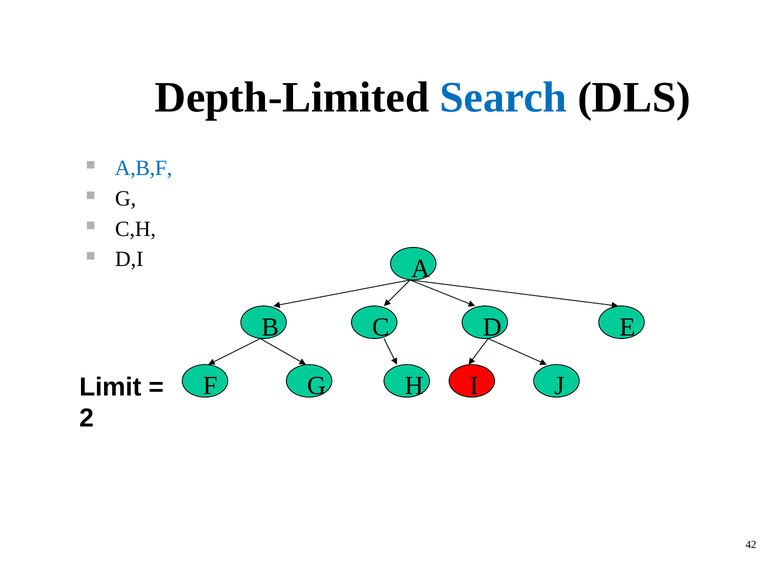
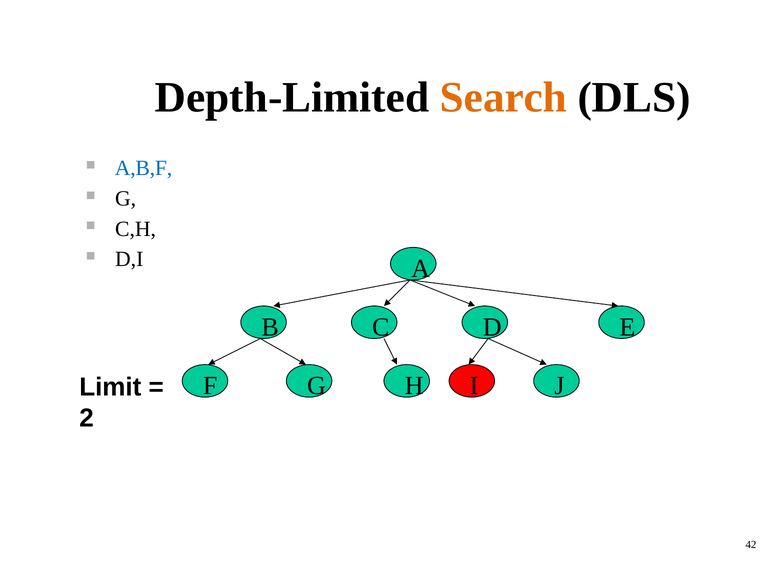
Search colour: blue -> orange (503, 97)
